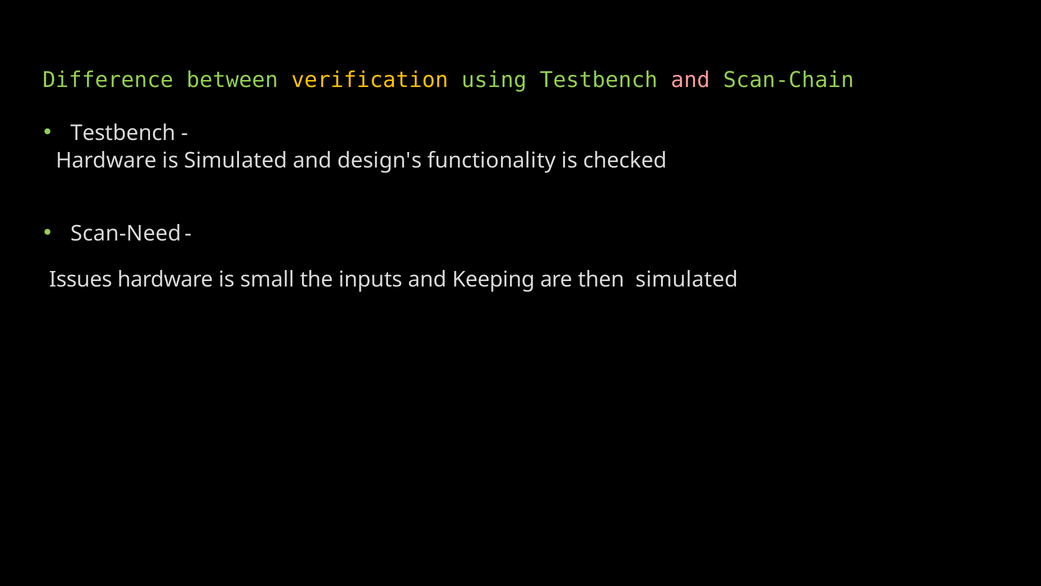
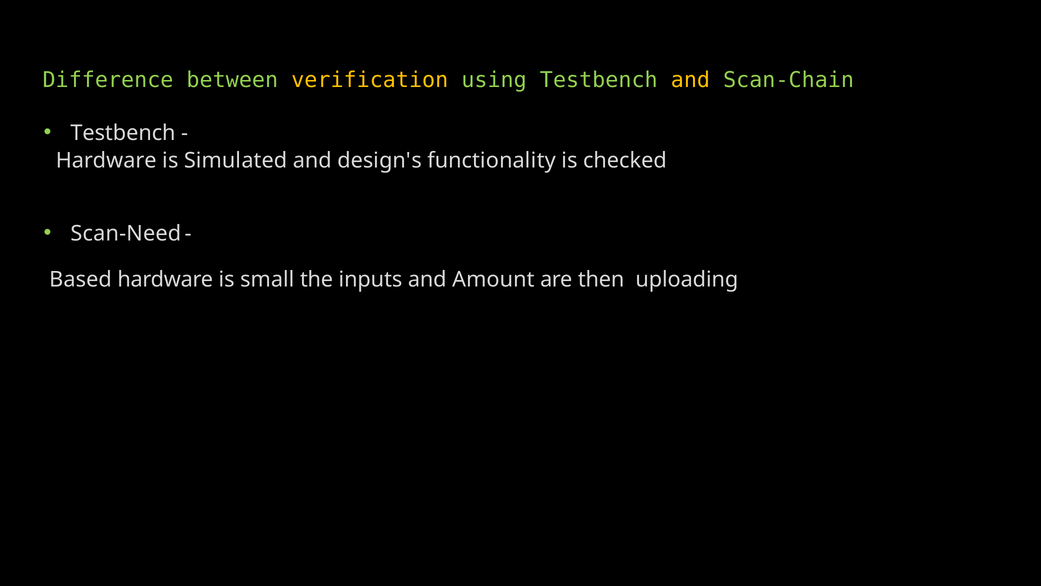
and colour: pink -> yellow (690, 80)
Issues: Issues -> Based (81, 279)
Keeping: Keeping -> Amount (493, 279)
then simulated: simulated -> uploading (687, 279)
